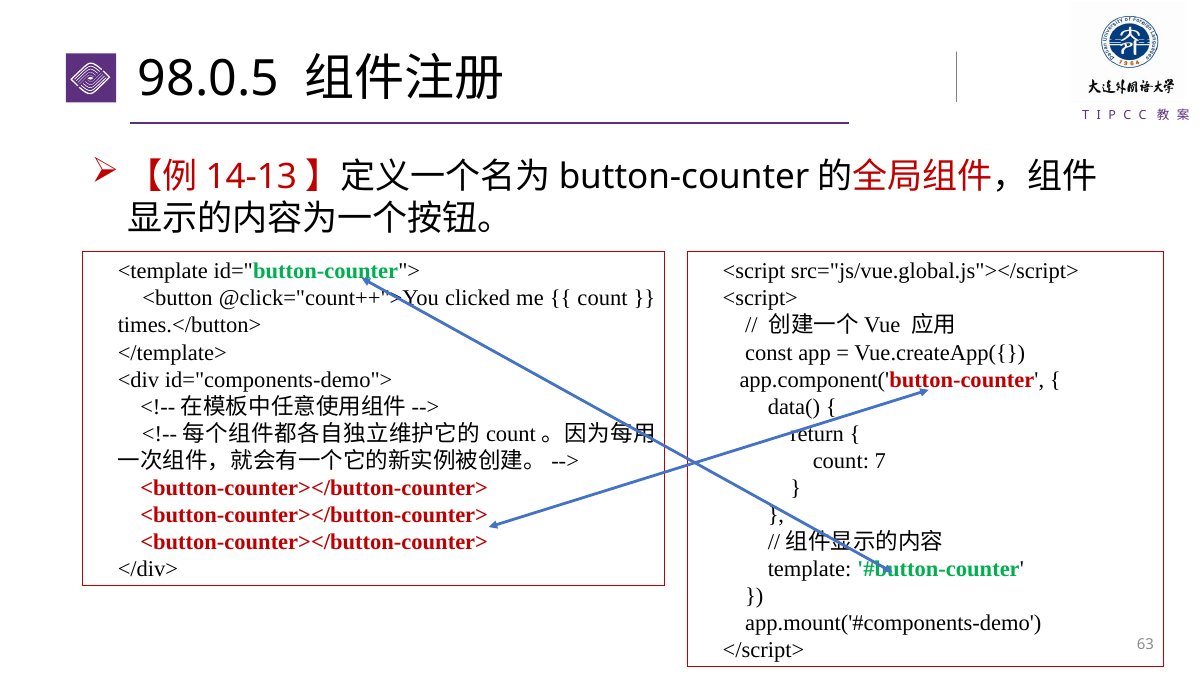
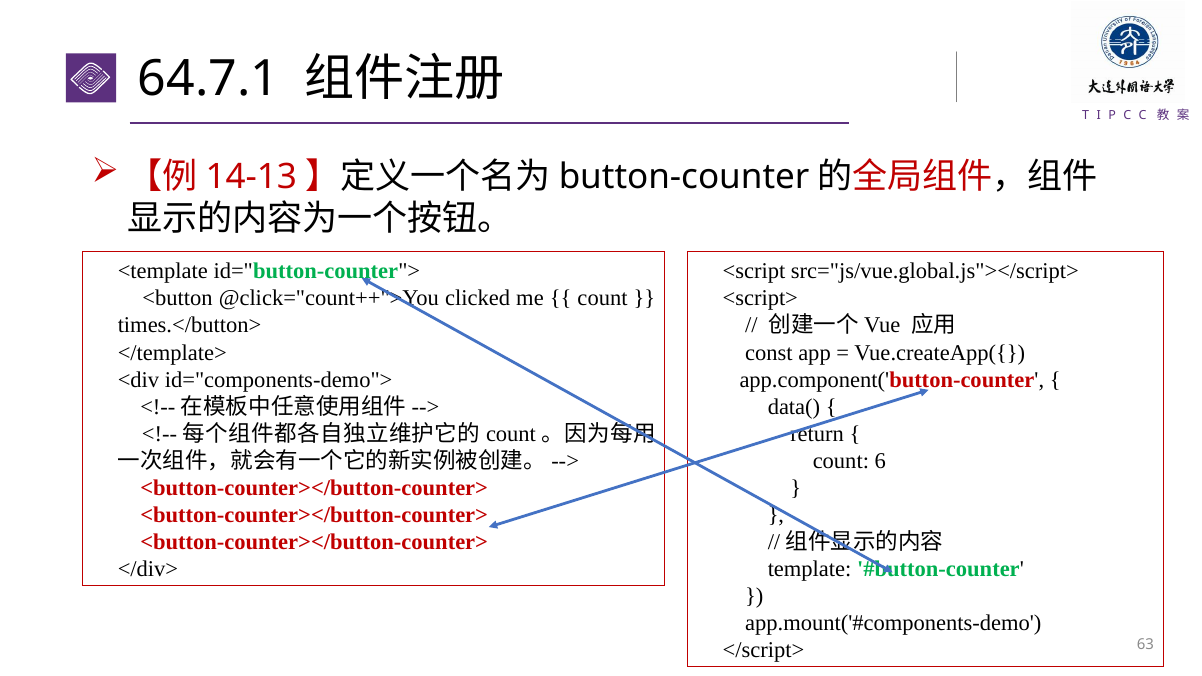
98.0.5: 98.0.5 -> 64.7.1 (209, 79)
7: 7 -> 6 (880, 461)
